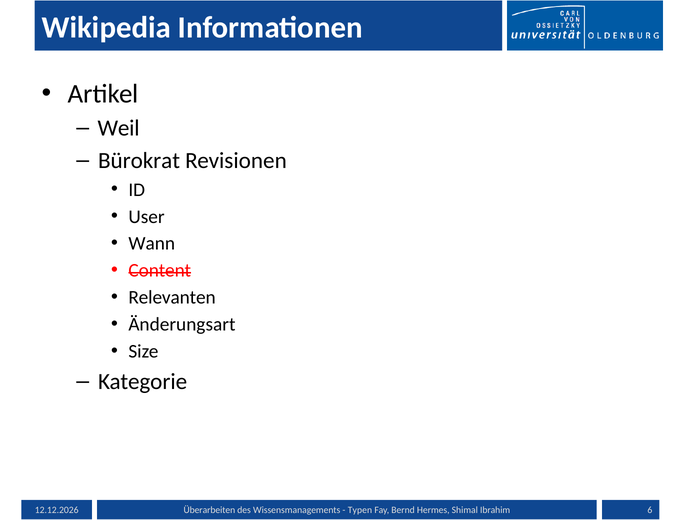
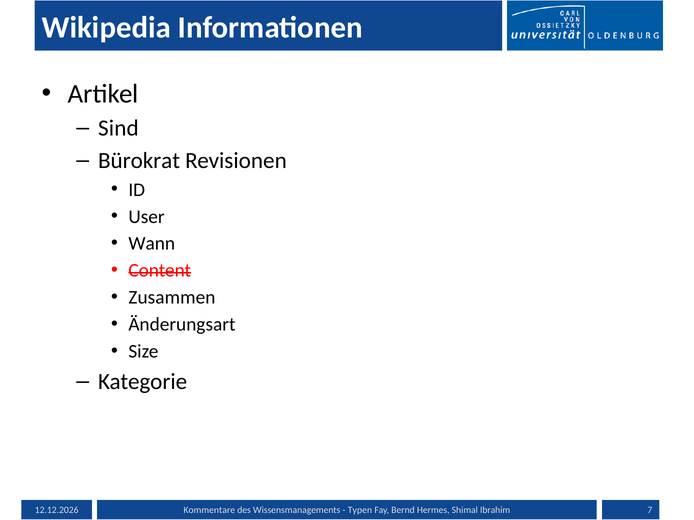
Weil: Weil -> Sind (118, 128)
Relevanten: Relevanten -> Zusammen (172, 298)
Überarbeiten: Überarbeiten -> Kommentare (209, 511)
6: 6 -> 7 (650, 511)
